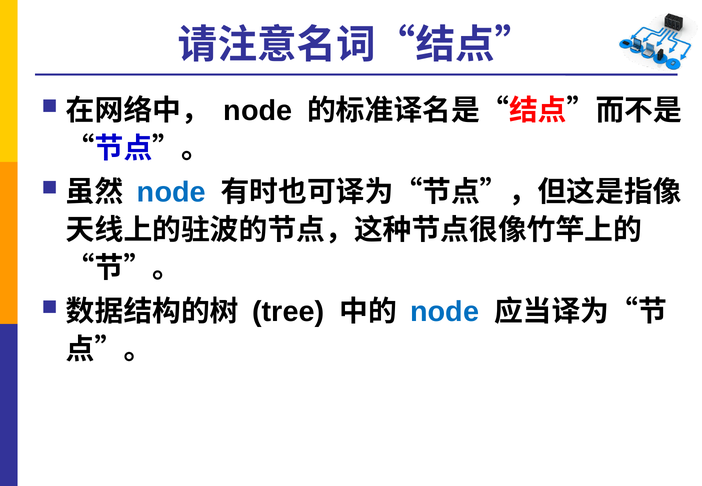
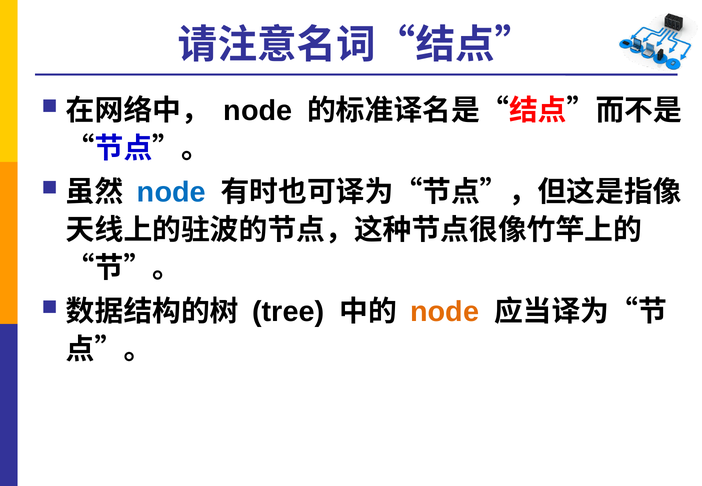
node colour: blue -> orange (445, 312)
